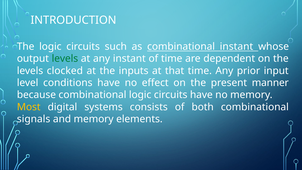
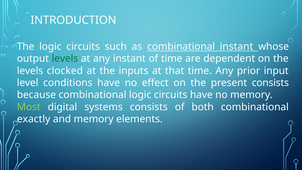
present manner: manner -> consists (270, 83)
Most colour: yellow -> light green (29, 107)
signals: signals -> exactly (34, 119)
